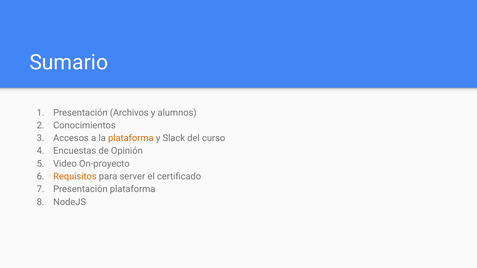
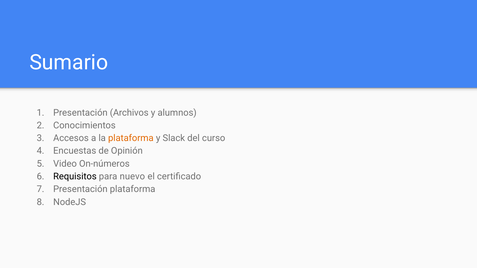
On-proyecto: On-proyecto -> On-números (104, 164)
Requisitos colour: orange -> black (75, 177)
server: server -> nuevo (132, 177)
